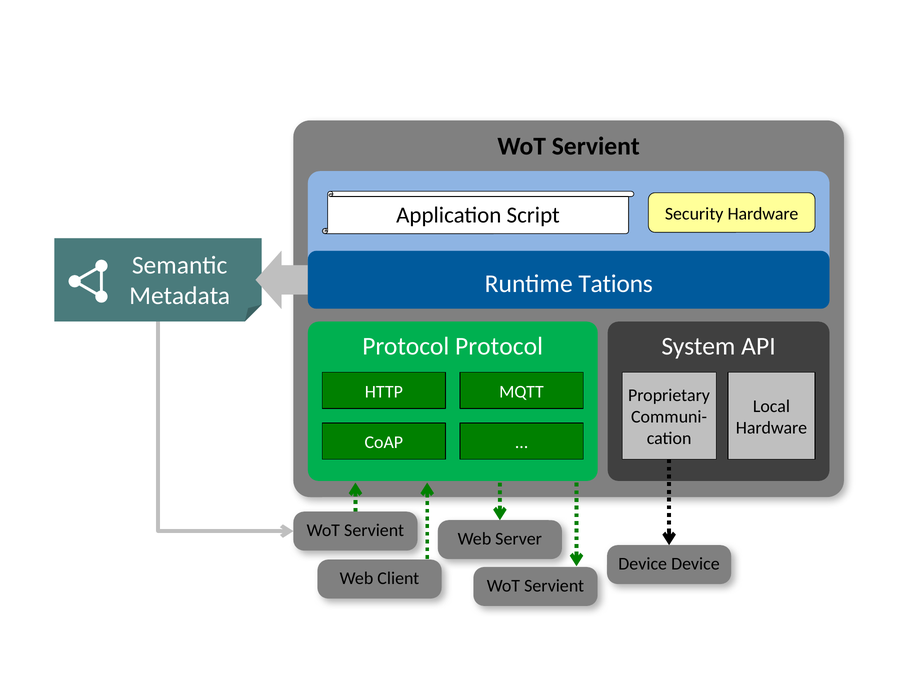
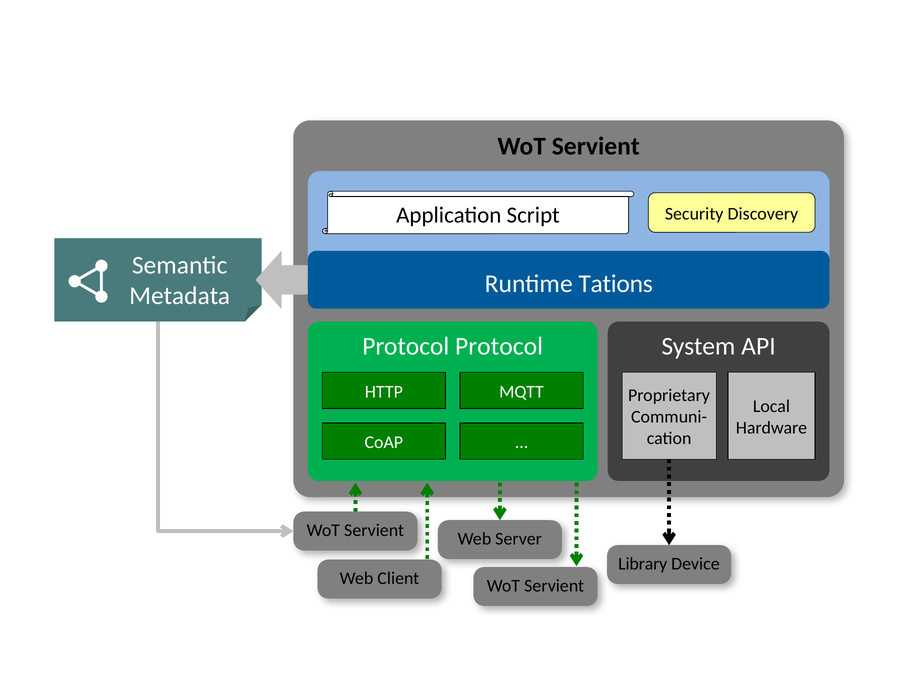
Security Hardware: Hardware -> Discovery (763, 214)
Device: Device -> Library (643, 564)
